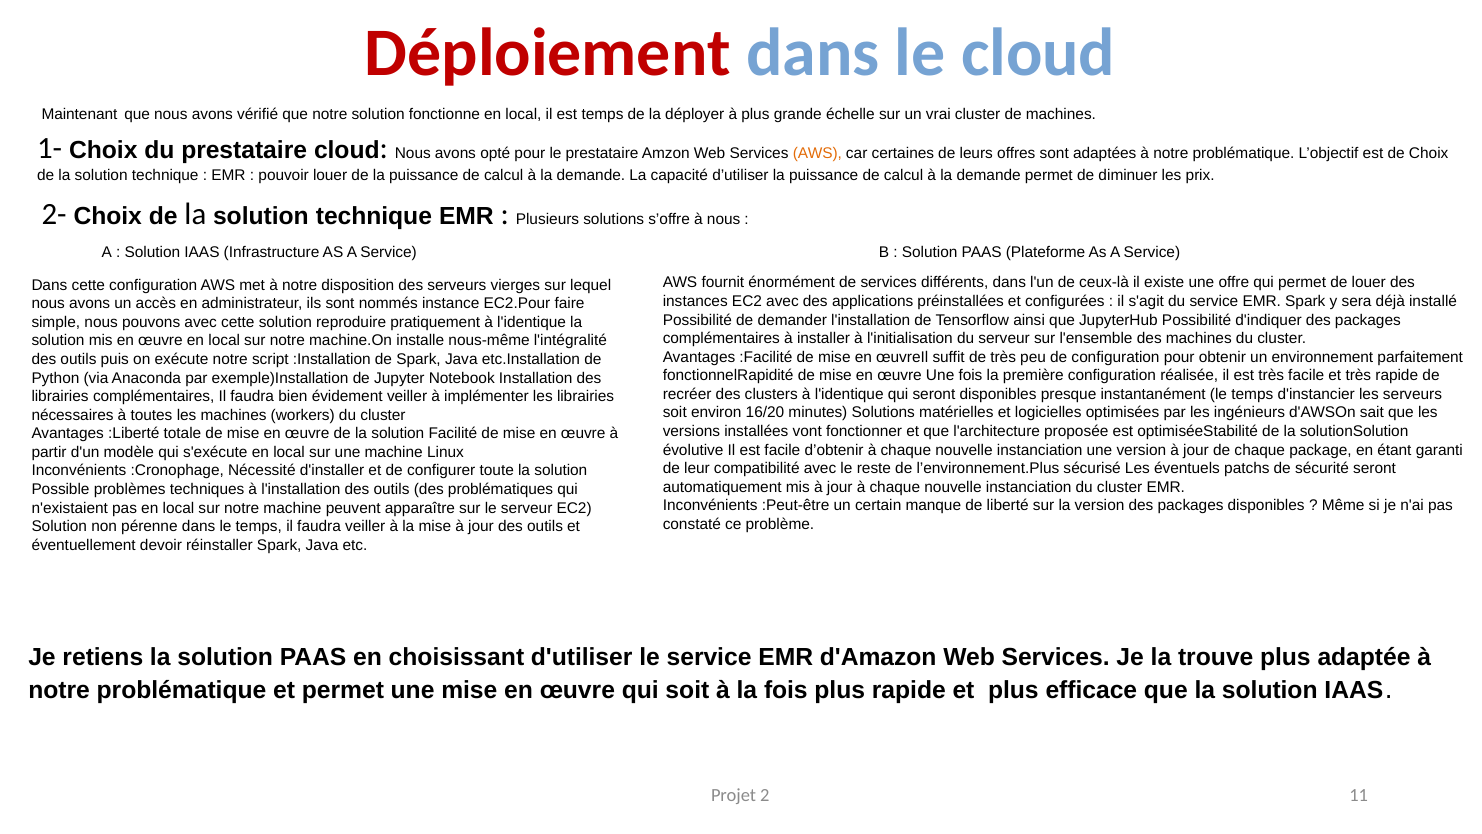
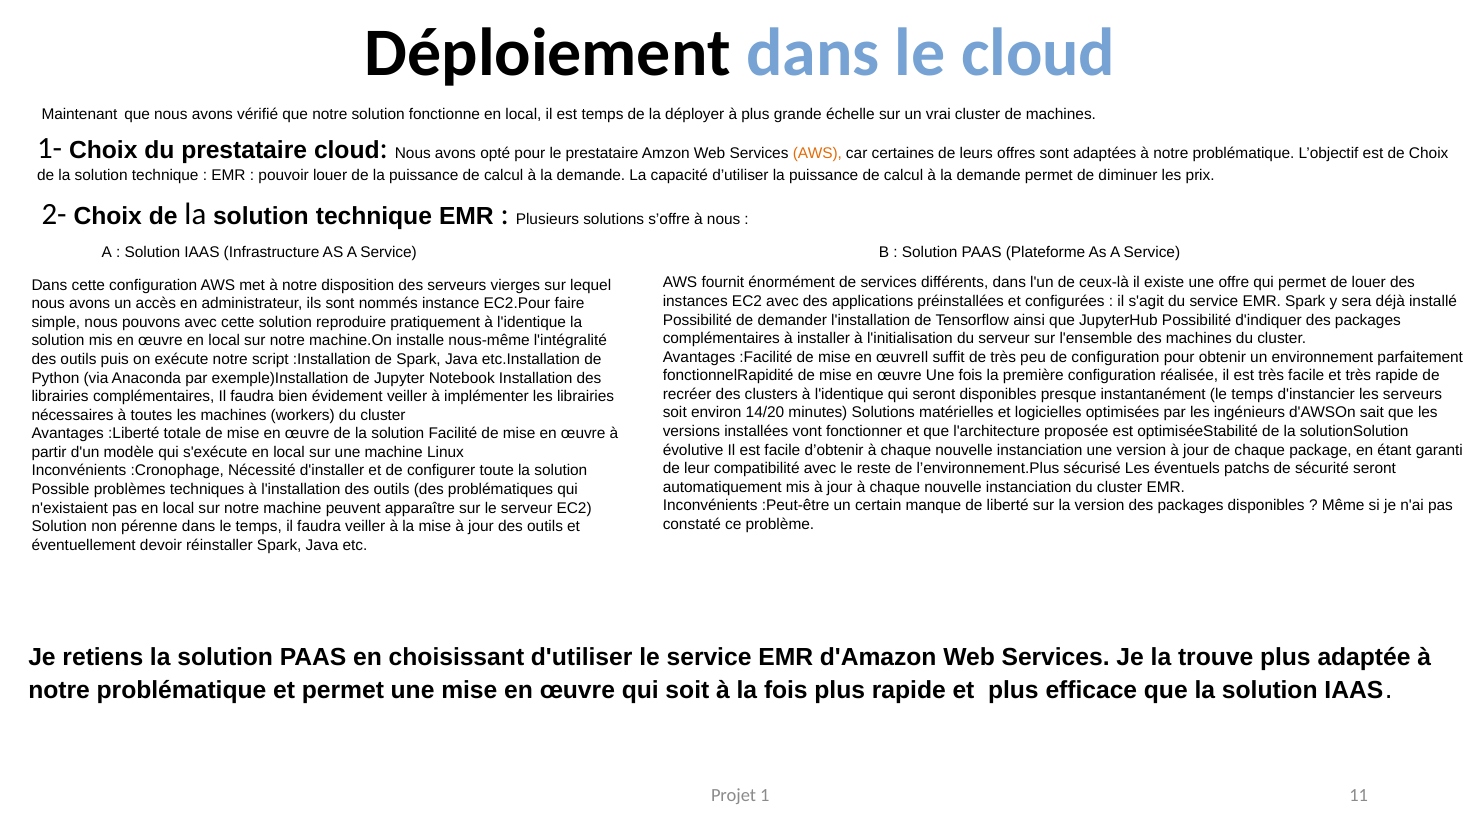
Déploiement colour: red -> black (548, 53)
16/20: 16/20 -> 14/20 (765, 413)
2: 2 -> 1 (765, 795)
